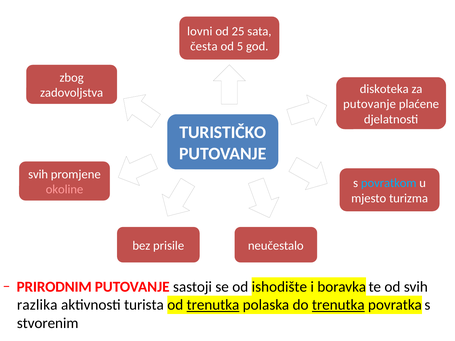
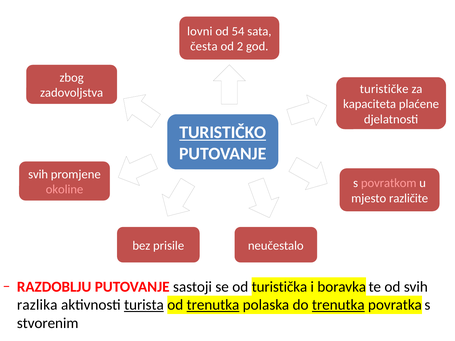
25: 25 -> 54 (238, 31)
5: 5 -> 2 (240, 47)
diskoteka: diskoteka -> turističke (384, 89)
putovanje: putovanje -> kapaciteta (370, 104)
TURISTIČKO underline: none -> present (223, 133)
povratkom colour: light blue -> pink (389, 183)
turizma: turizma -> različite (409, 198)
PRIRODNIM: PRIRODNIM -> RAZDOBLJU (54, 287)
ishodište: ishodište -> turistička (279, 287)
turista underline: none -> present (144, 305)
